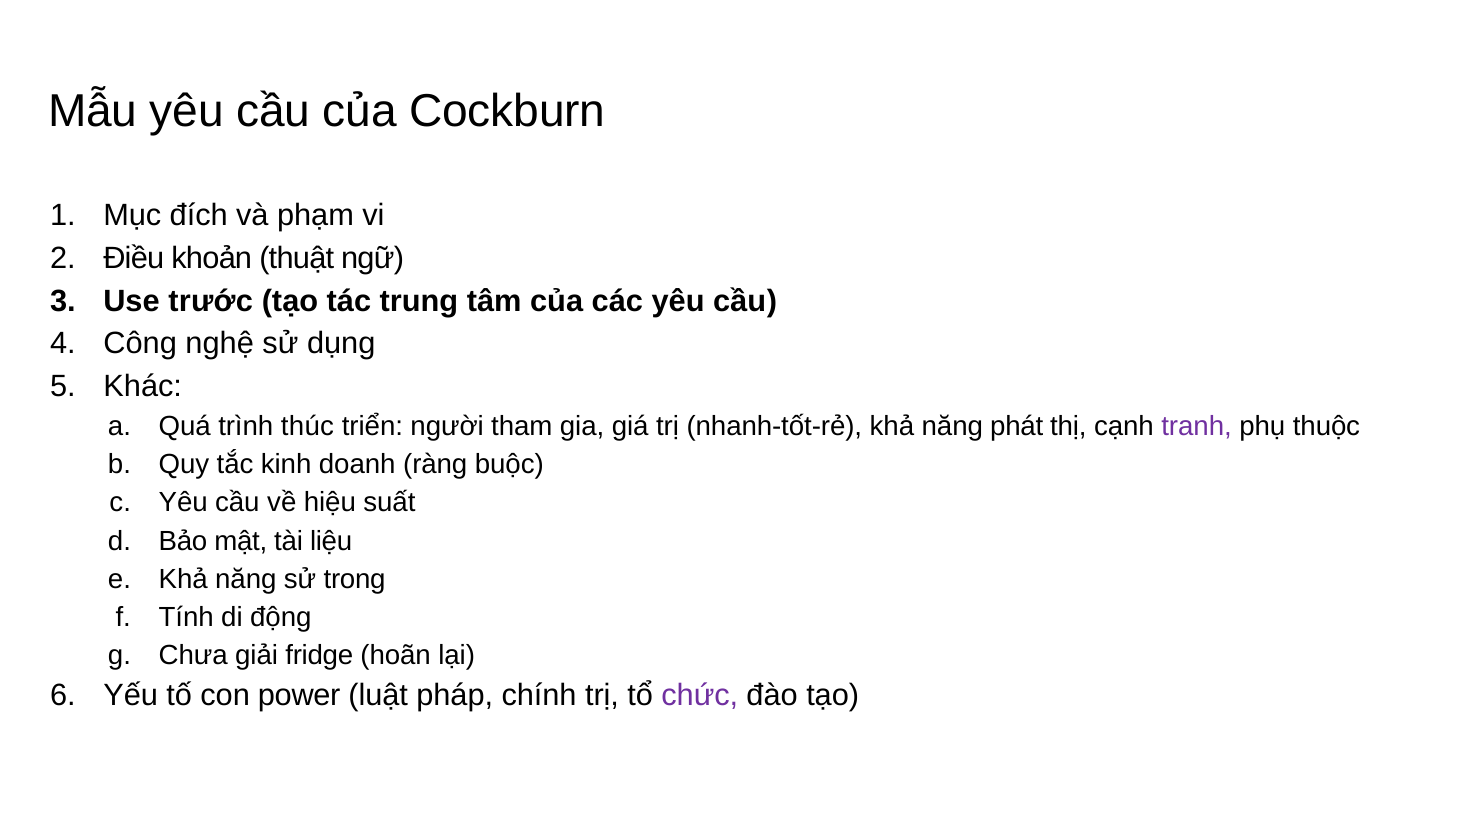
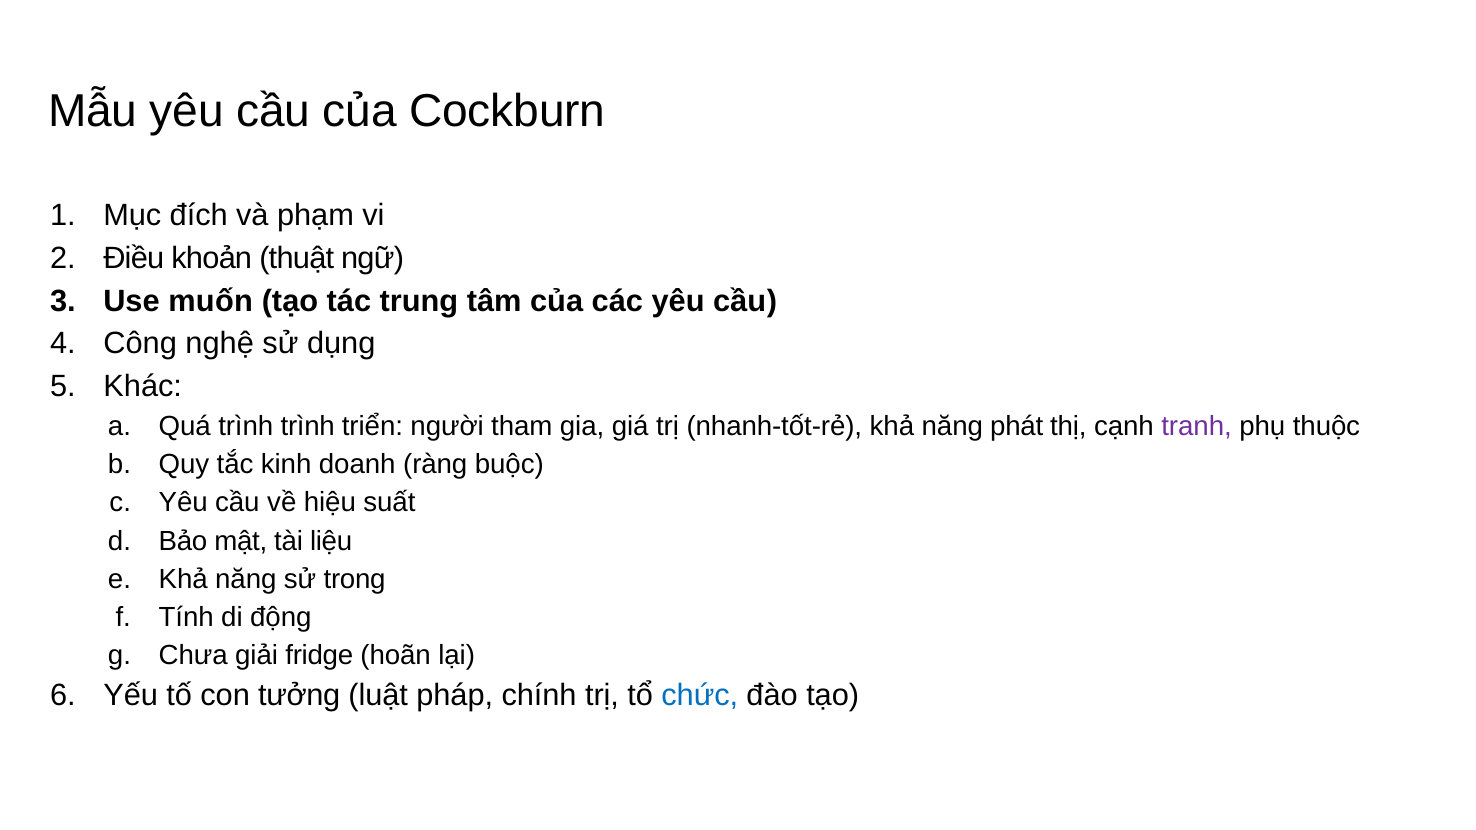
trước: trước -> muốn (211, 301)
trình thúc: thúc -> trình (308, 427)
power: power -> tưởng (299, 695)
chức colour: purple -> blue (700, 695)
